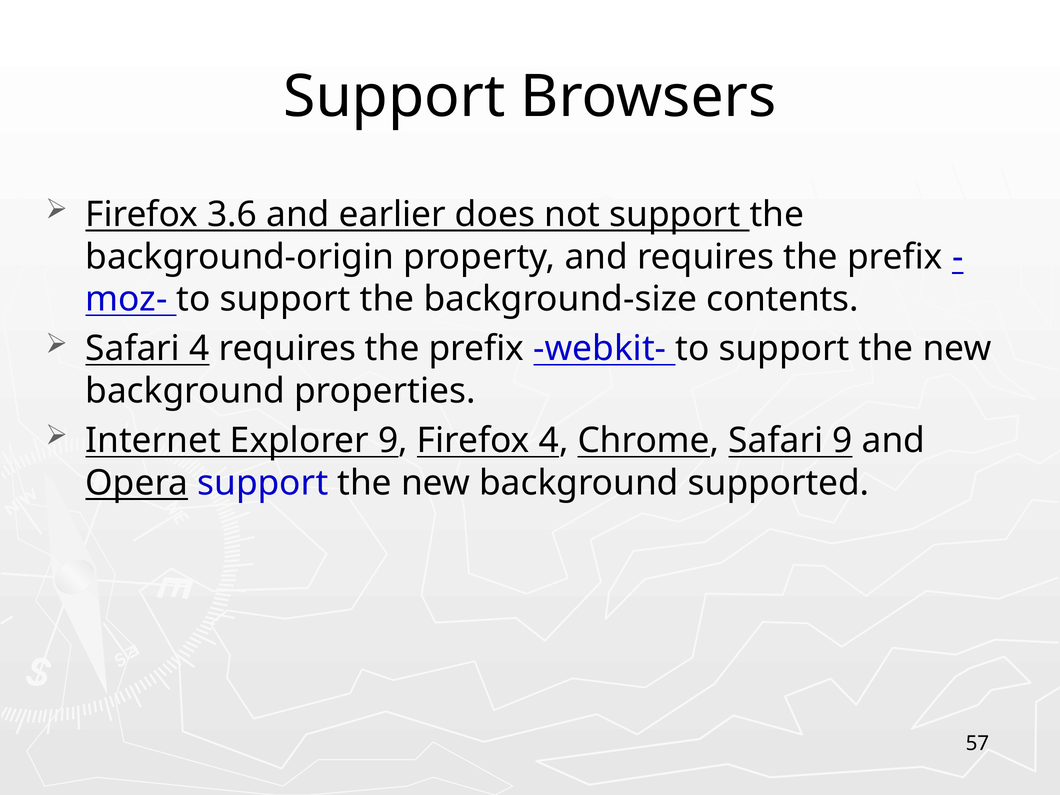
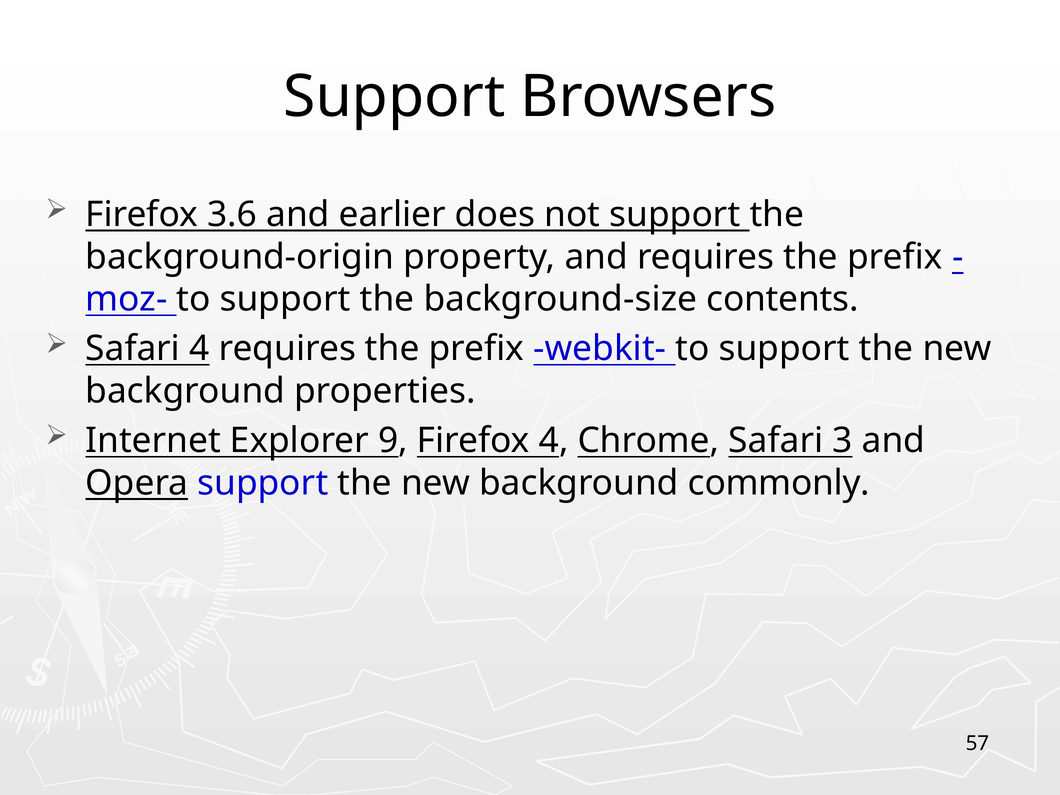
Safari 9: 9 -> 3 (843, 441)
supported: supported -> commonly (779, 483)
